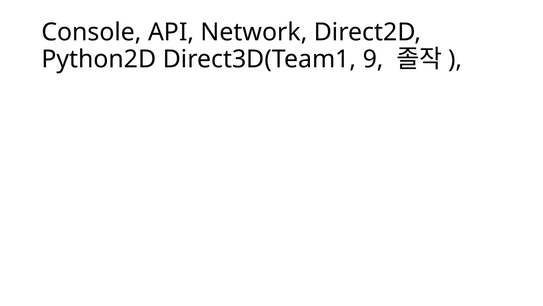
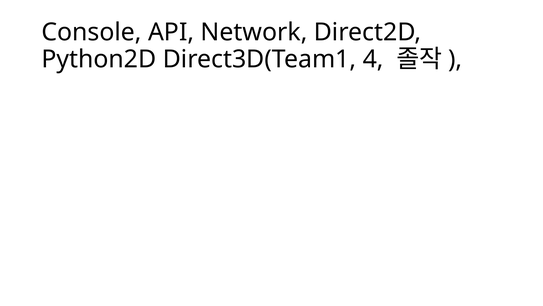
9: 9 -> 4 (373, 59)
